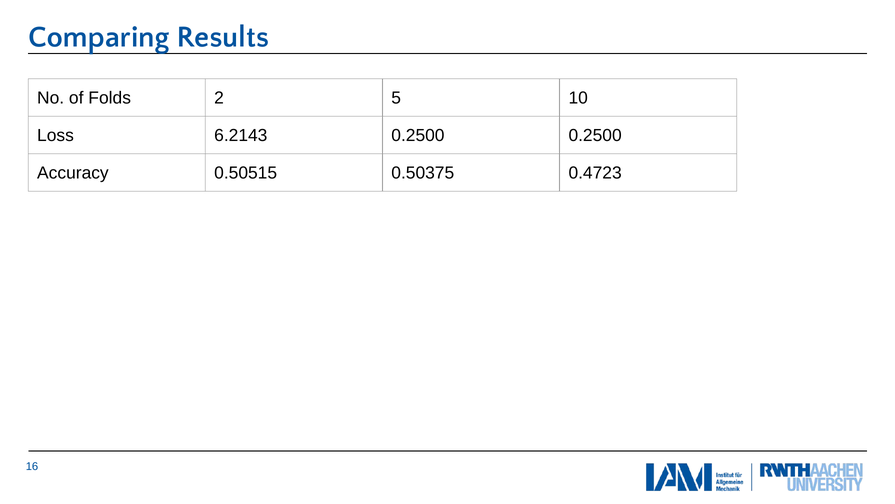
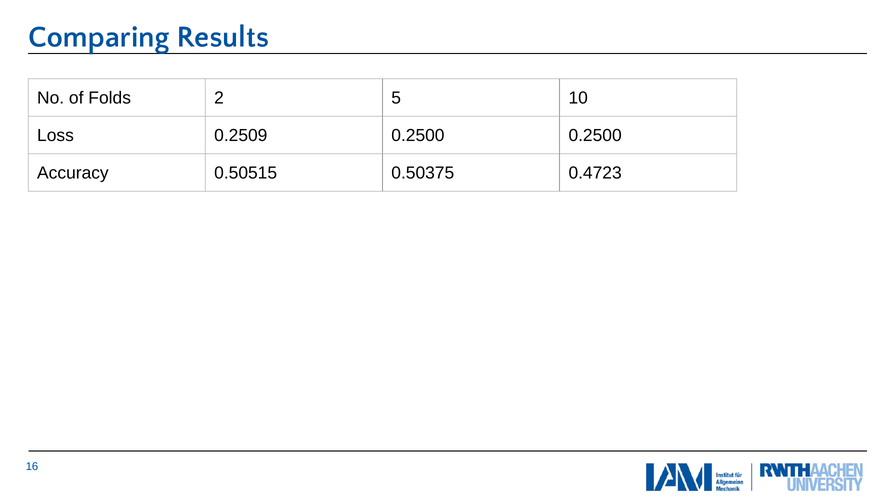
6.2143: 6.2143 -> 0.2509 (241, 135)
